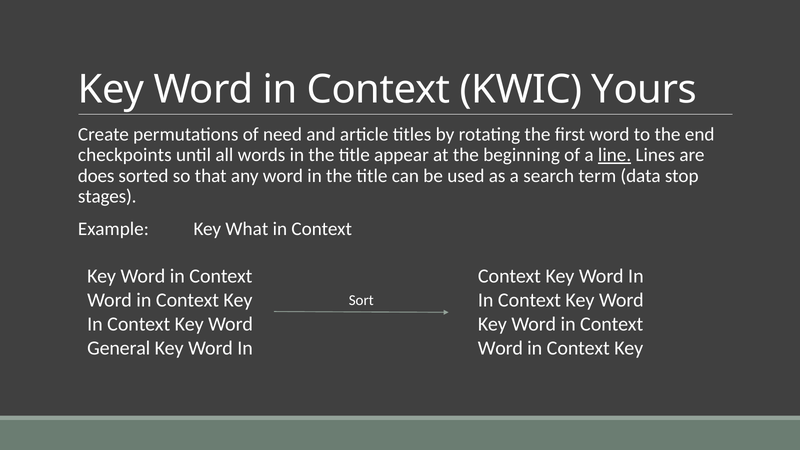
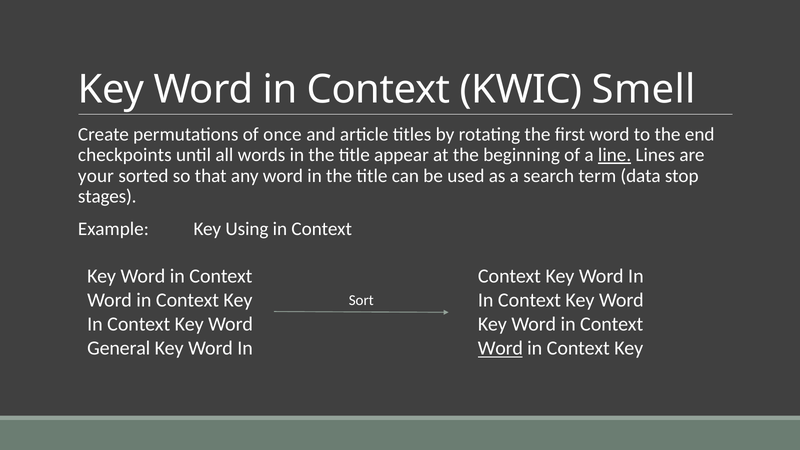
Yours: Yours -> Smell (644, 90)
need: need -> once (282, 134)
does: does -> your (96, 176)
What: What -> Using (247, 229)
Word underline: none -> present (500, 348)
